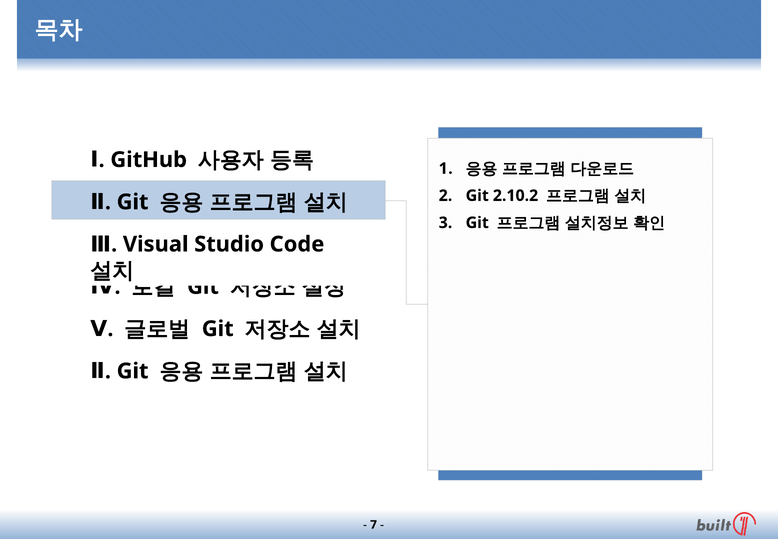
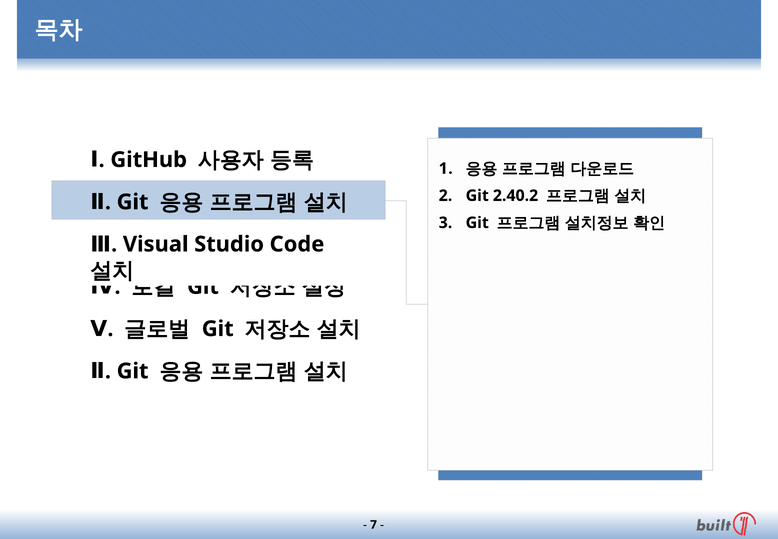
2.10.2: 2.10.2 -> 2.40.2 (516, 195)
